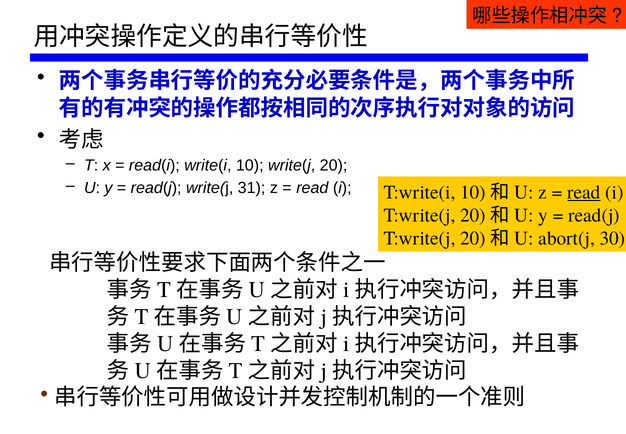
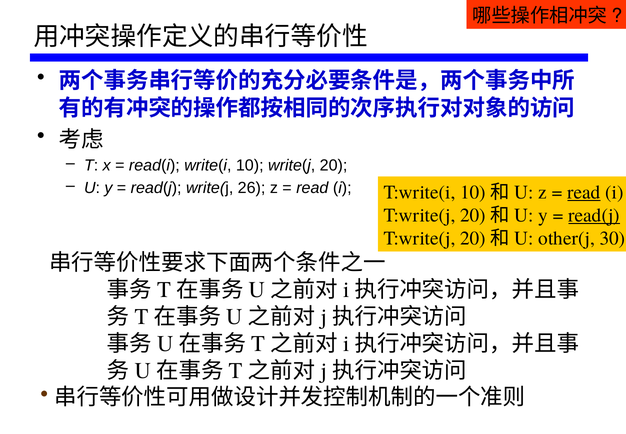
31: 31 -> 26 (252, 188)
read(j underline: none -> present (594, 215)
abort(j: abort(j -> other(j (567, 238)
